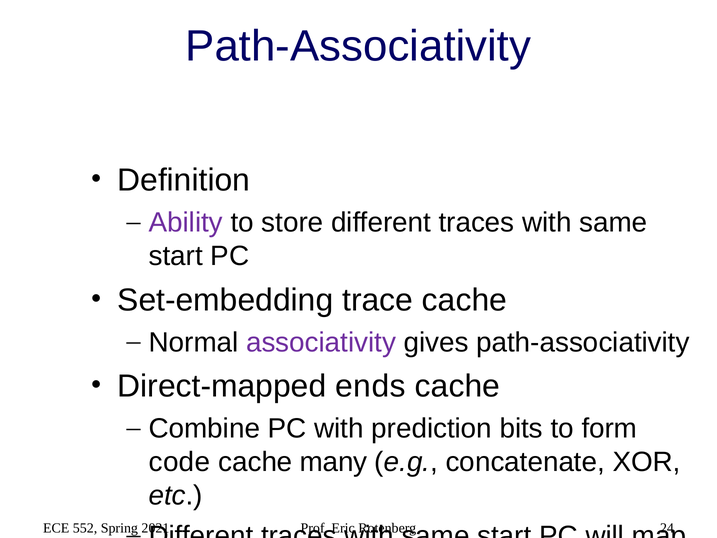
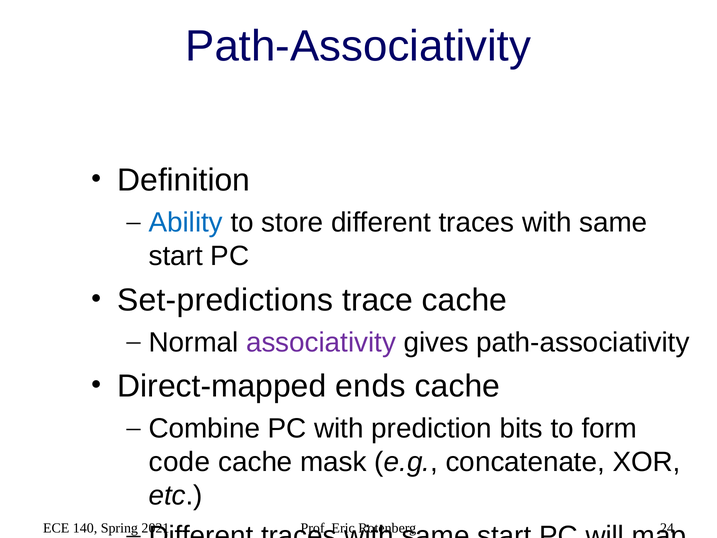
Ability colour: purple -> blue (186, 223)
Set-embedding: Set-embedding -> Set-predictions (225, 300)
many: many -> mask (333, 462)
552: 552 -> 140 (85, 528)
